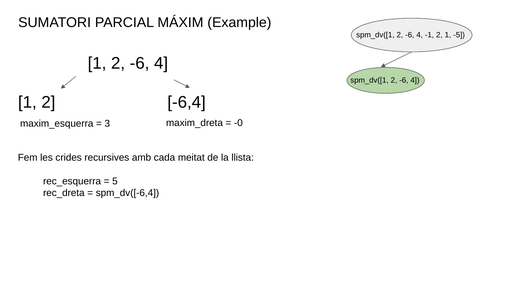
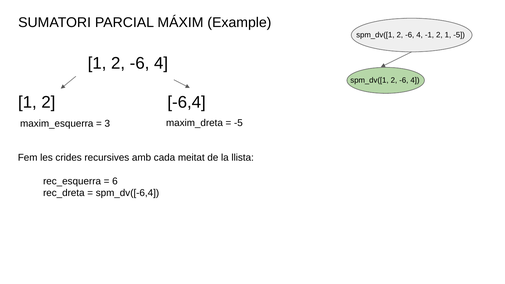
-0: -0 -> -5 (238, 123)
5: 5 -> 6 (115, 181)
